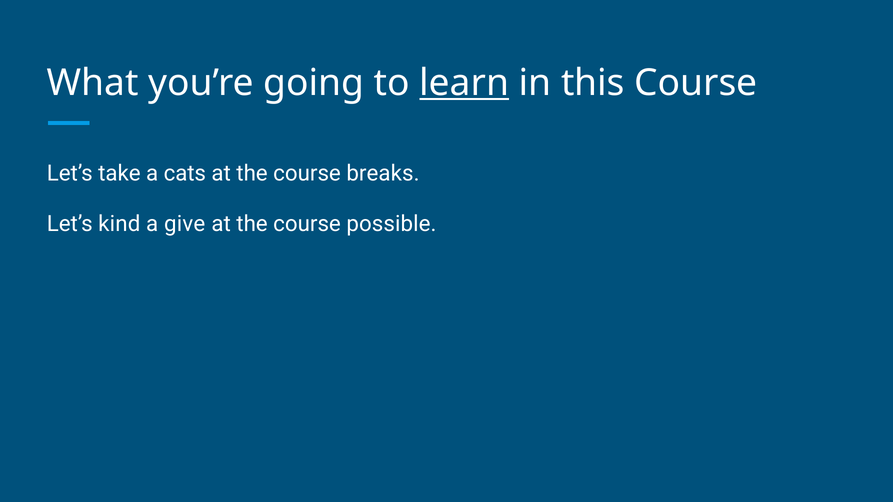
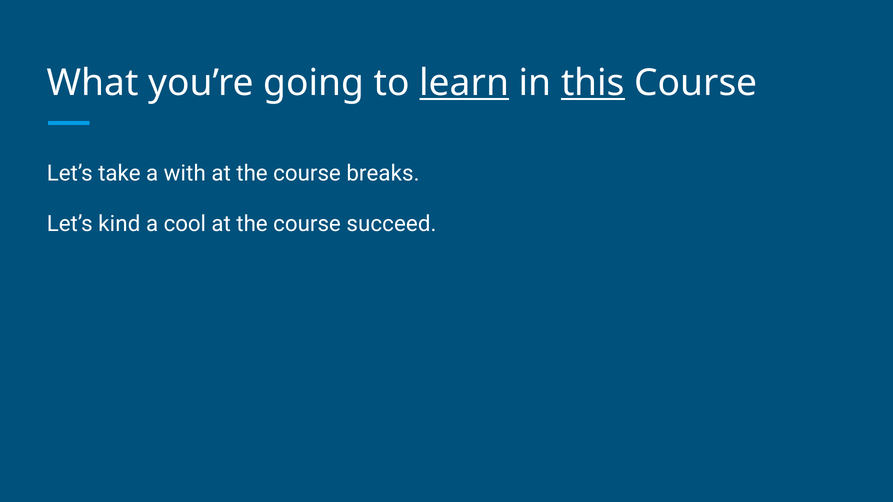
this underline: none -> present (593, 83)
cats: cats -> with (185, 173)
give: give -> cool (185, 224)
possible: possible -> succeed (391, 224)
